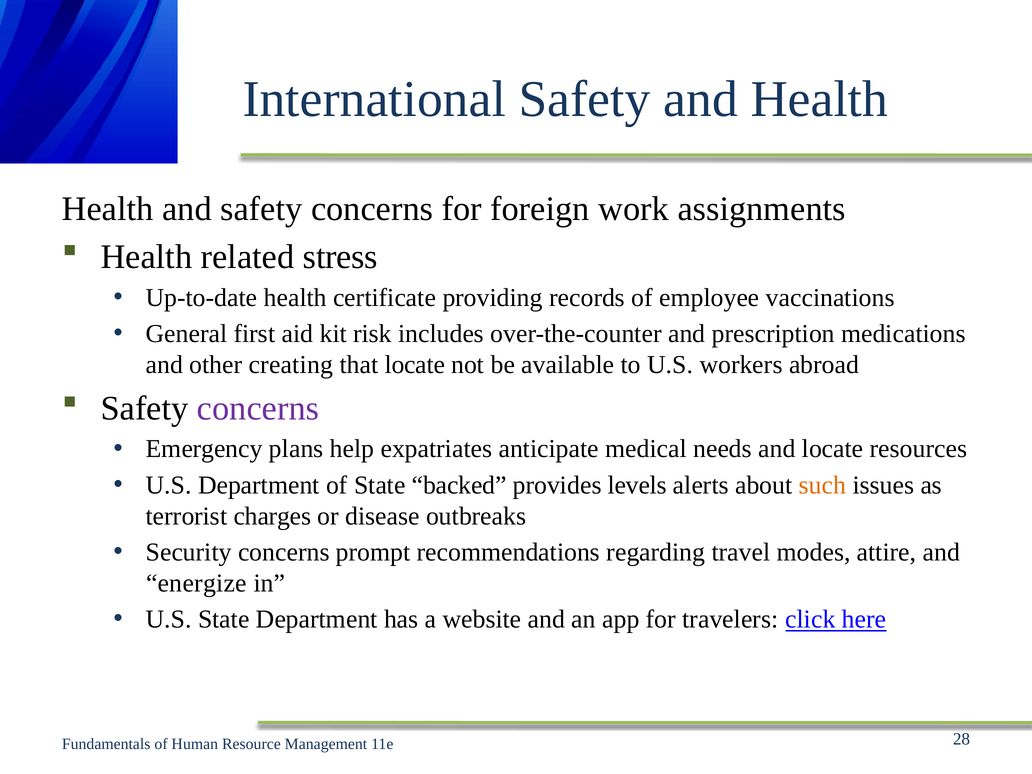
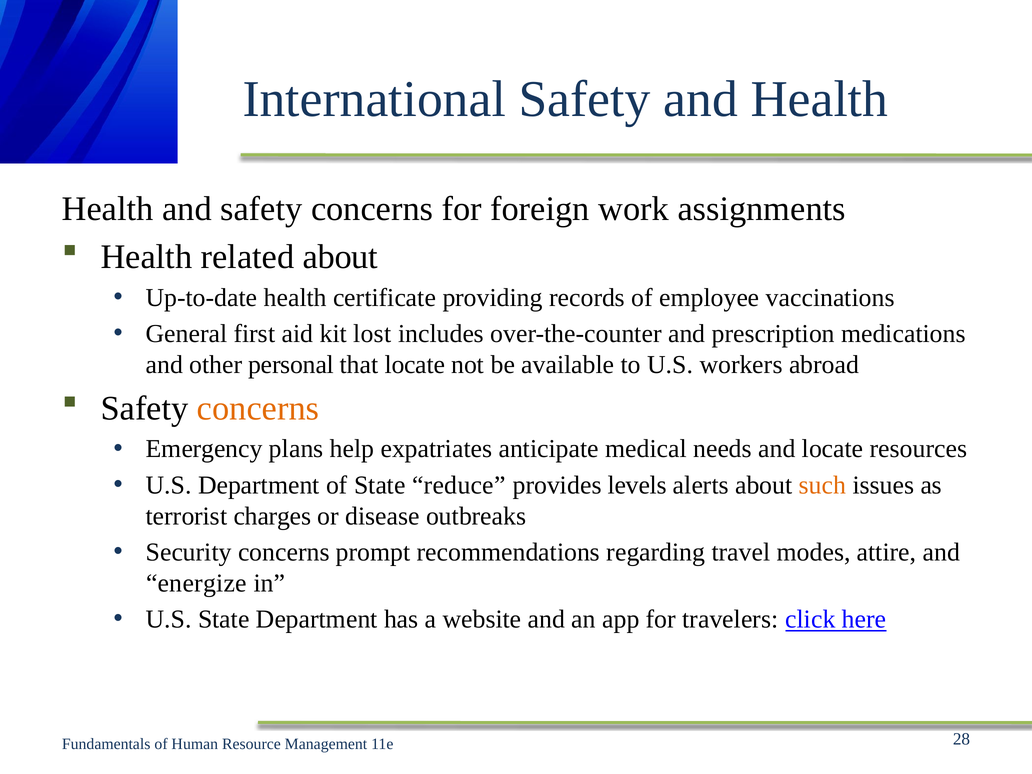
related stress: stress -> about (340, 257)
risk: risk -> lost (372, 334)
creating: creating -> personal (291, 365)
concerns colour: purple -> orange (258, 408)
backed: backed -> reduce (459, 485)
